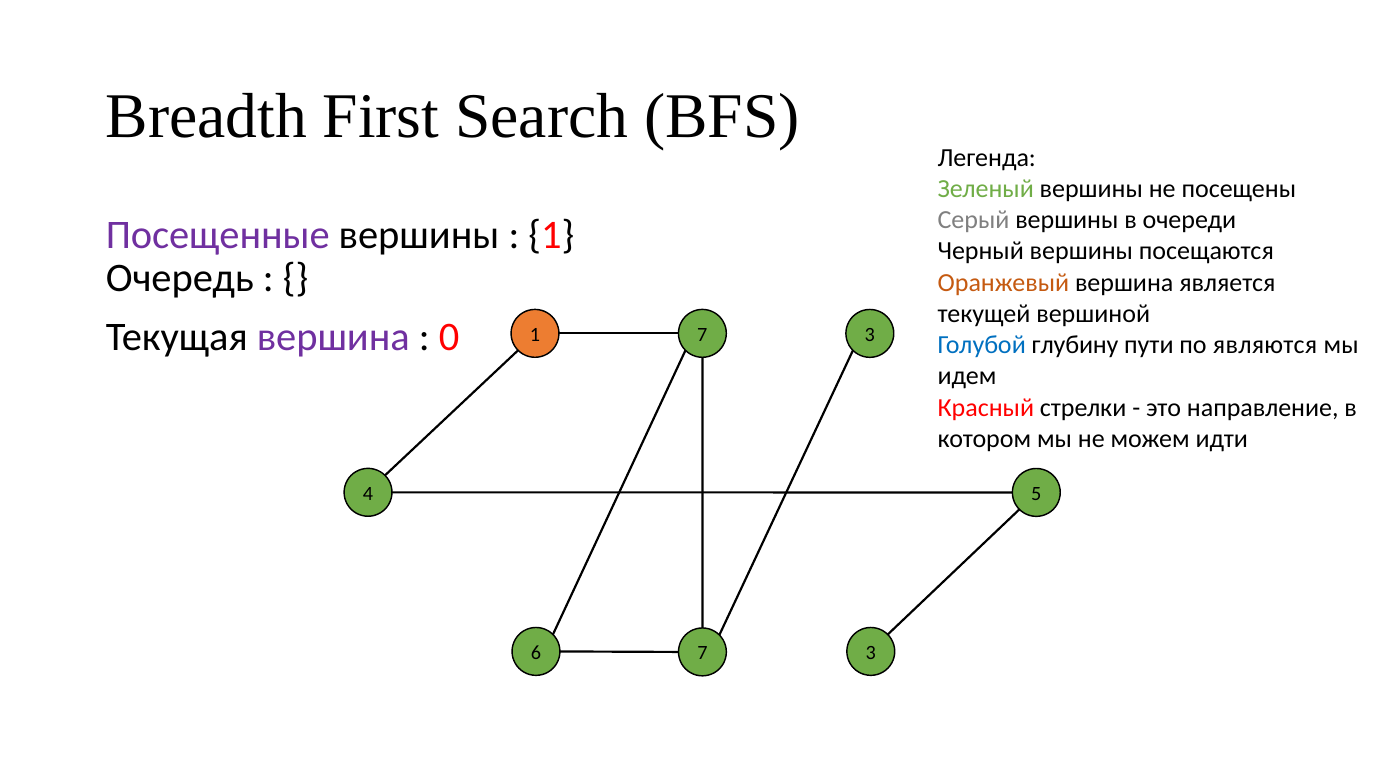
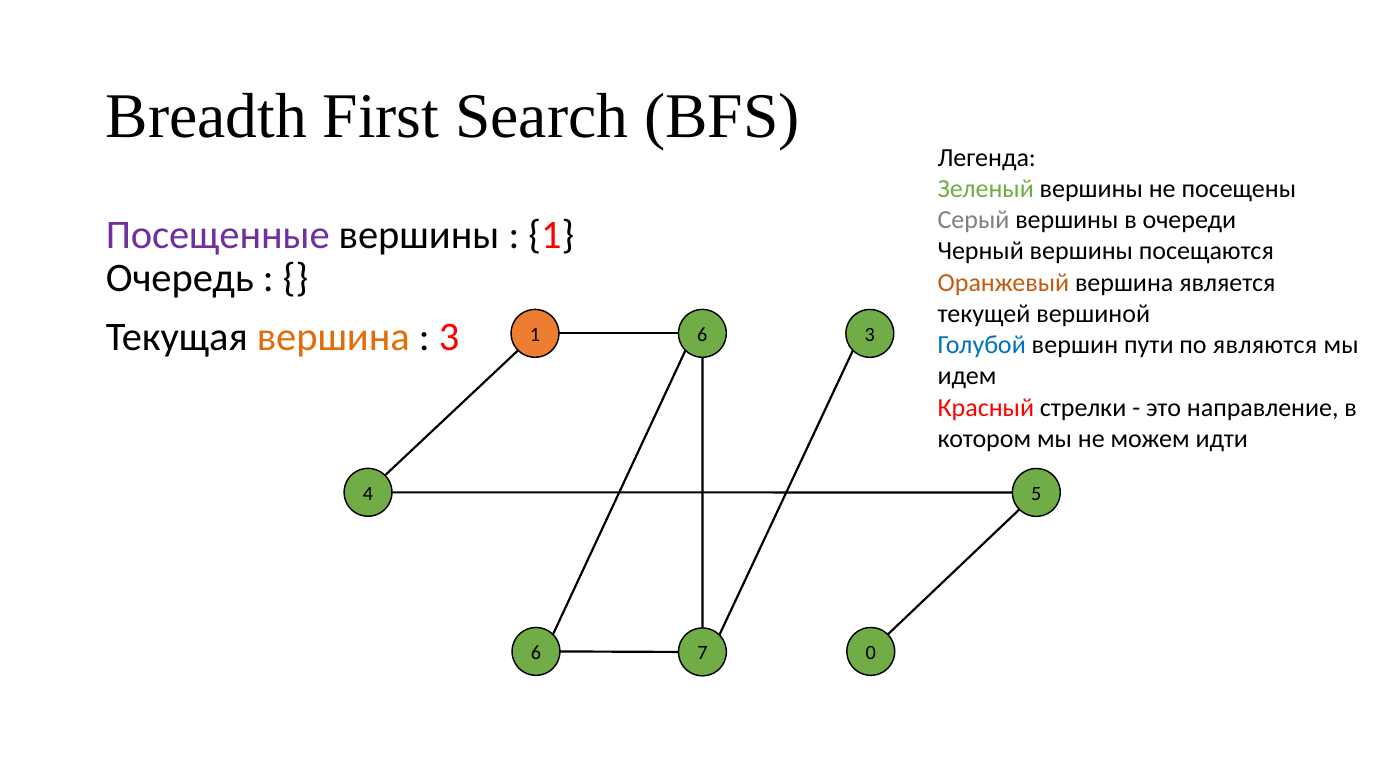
вершина colour: purple -> orange (333, 337)
0: 0 -> 3 (449, 337)
1 7: 7 -> 6 (702, 335)
глубину: глубину -> вершин (1075, 345)
7 3: 3 -> 0 (871, 653)
